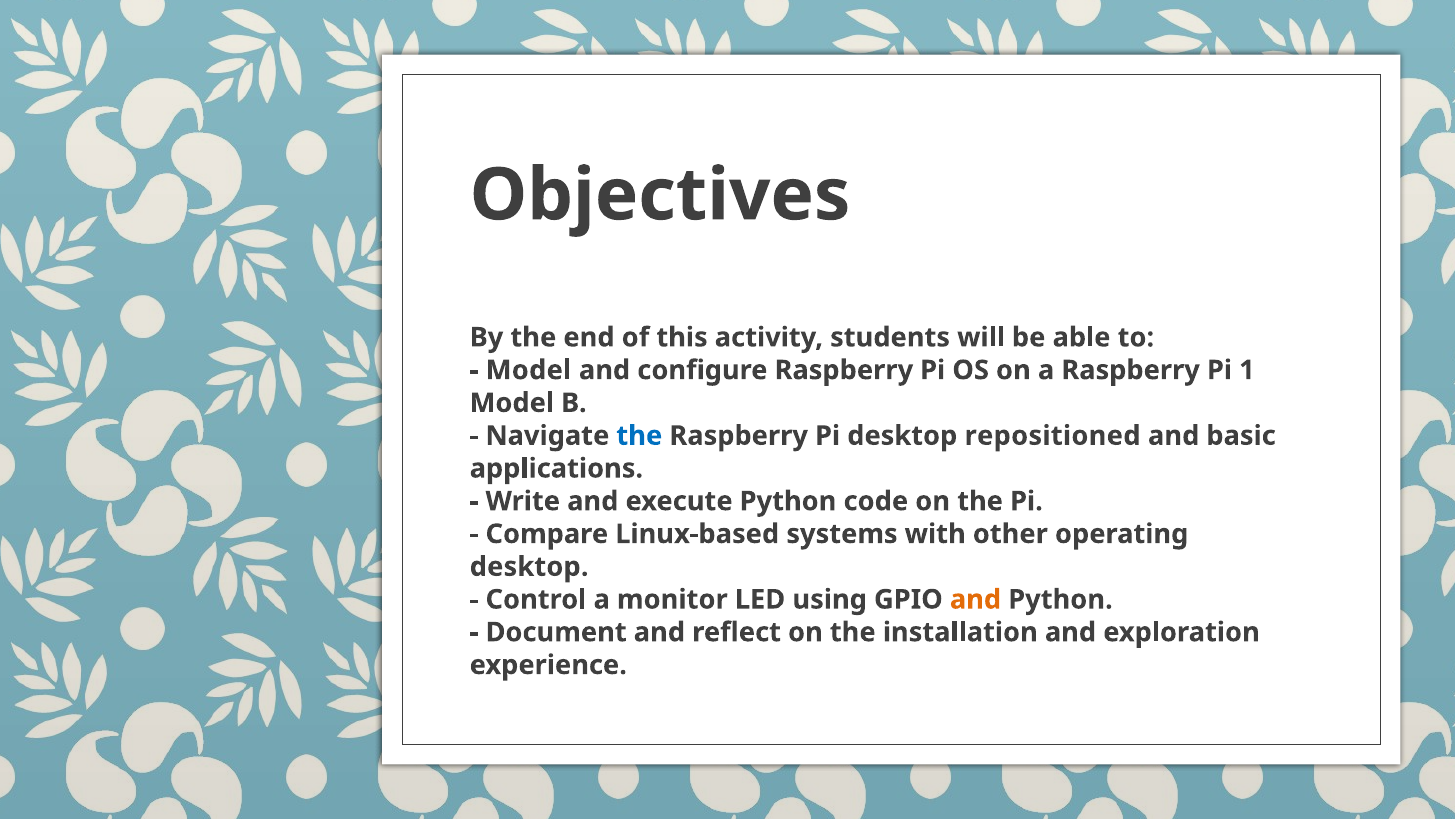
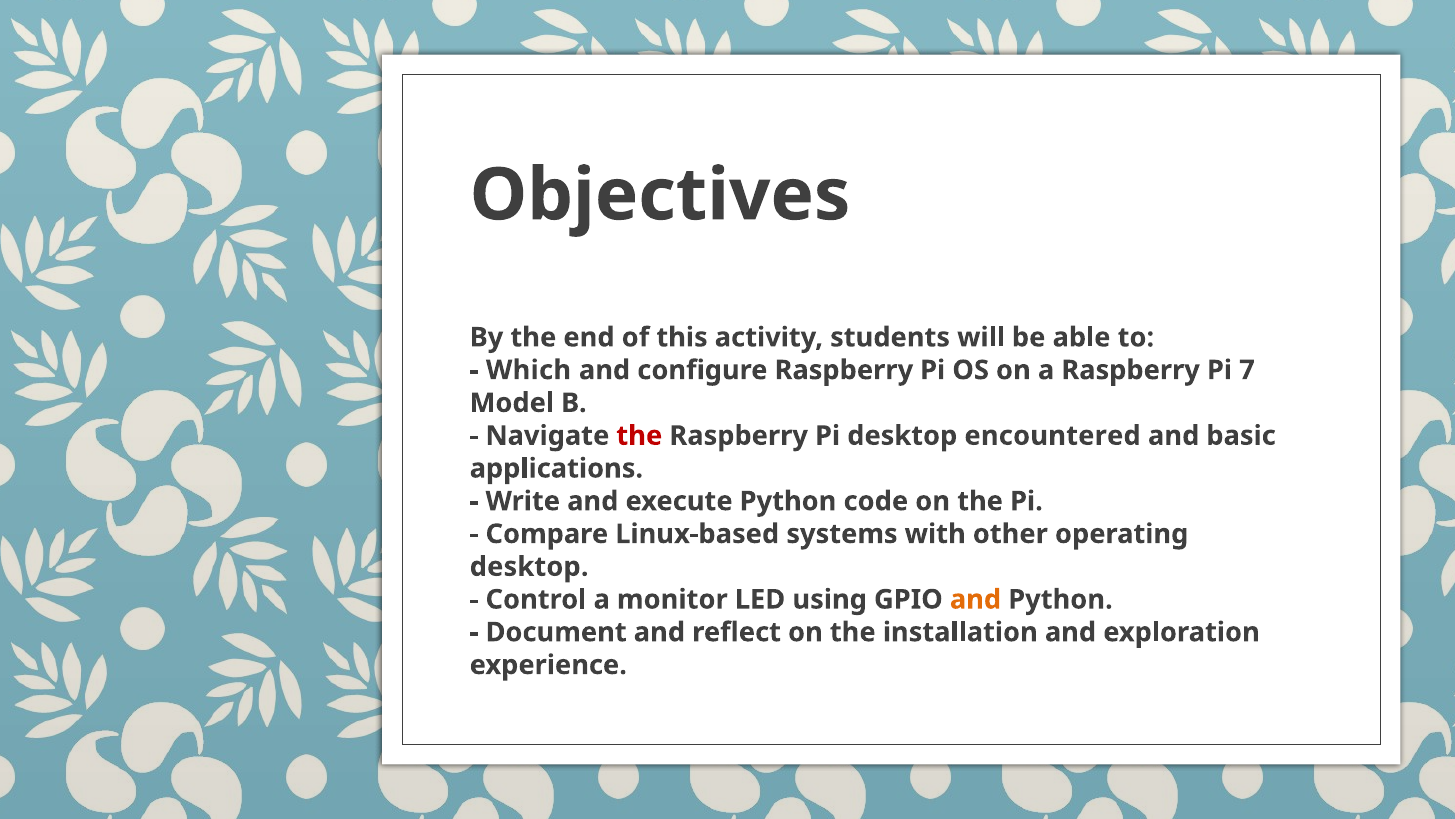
Model: Model -> Which (529, 370)
1: 1 -> 7 (1247, 370)
the colour: blue -> red (639, 435)
repositioned: repositioned -> encountered (1053, 435)
